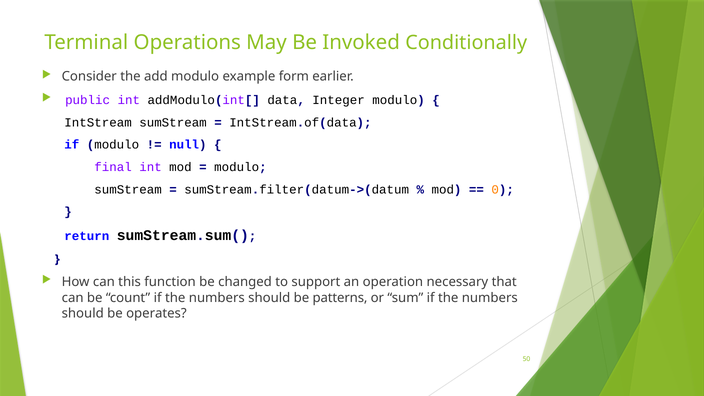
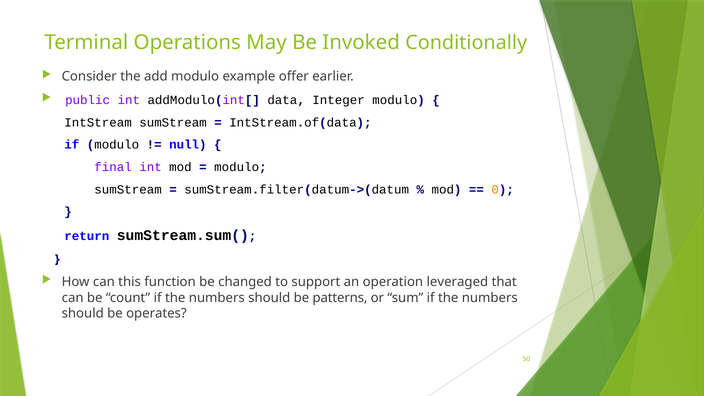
form: form -> offer (294, 77)
necessary: necessary -> leveraged (457, 282)
